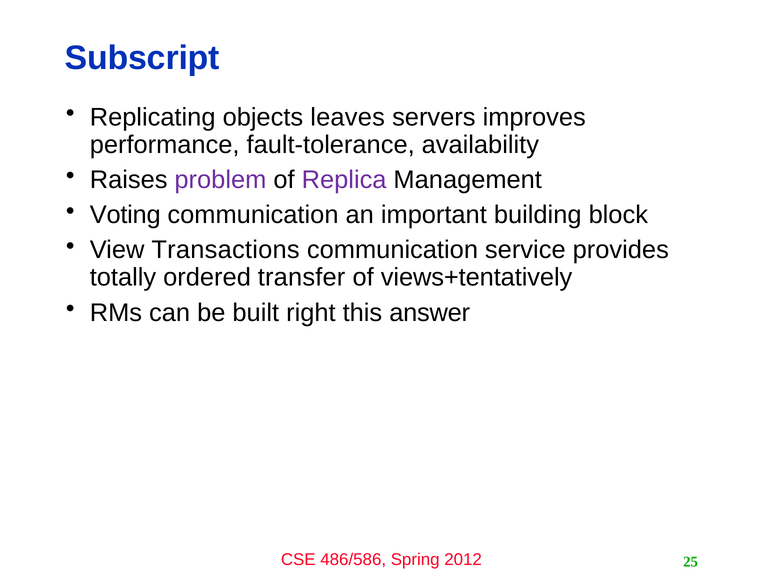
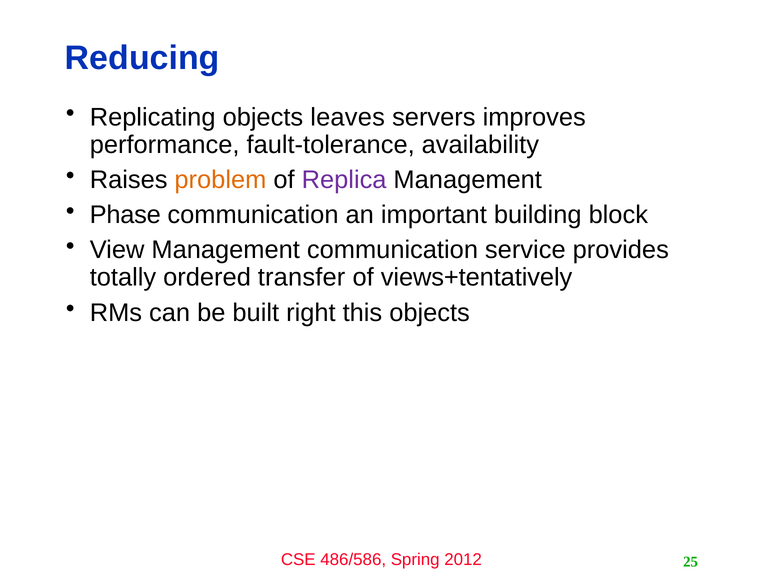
Subscript: Subscript -> Reducing (142, 58)
problem colour: purple -> orange (220, 180)
Voting: Voting -> Phase (125, 215)
View Transactions: Transactions -> Management (226, 250)
this answer: answer -> objects (430, 312)
